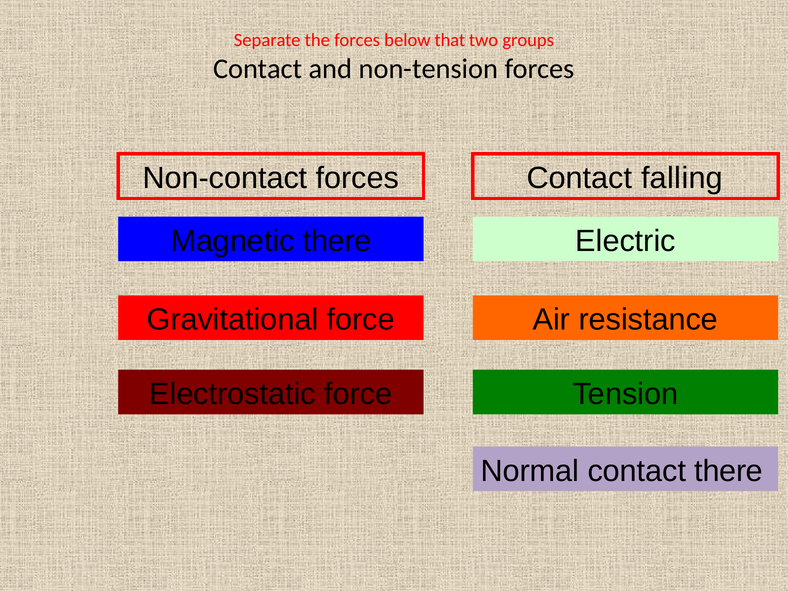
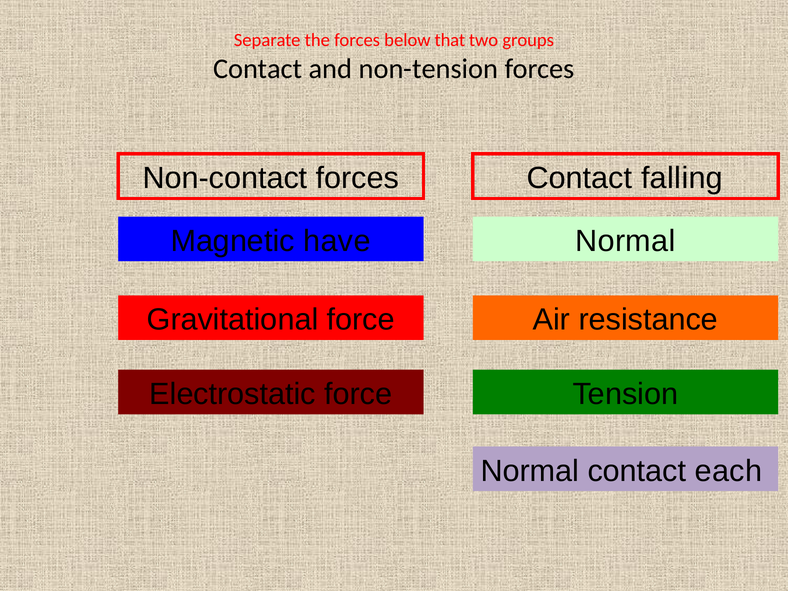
Magnetic there: there -> have (337, 241)
Electric: Electric -> Normal (625, 241)
contact there: there -> each (728, 471)
